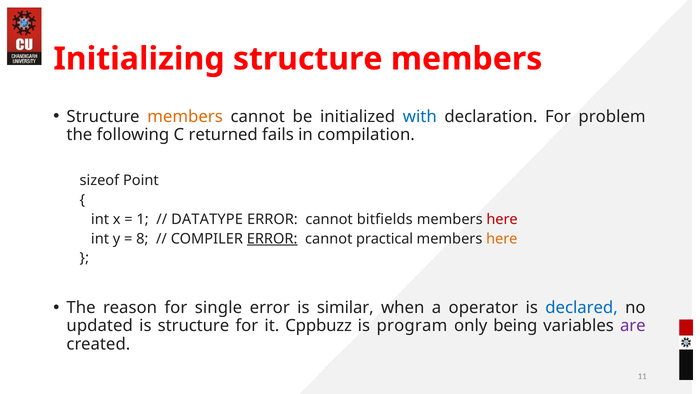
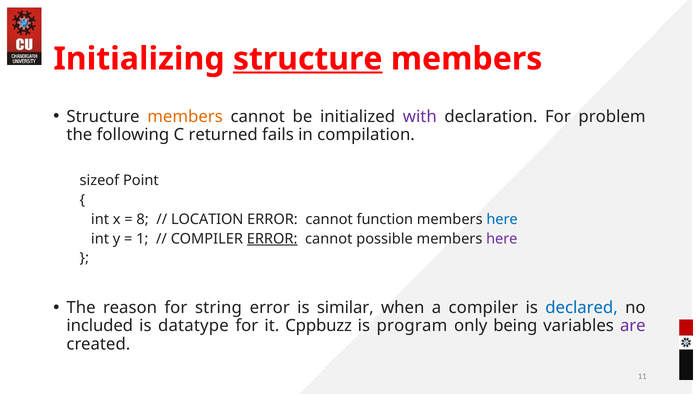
structure underline: none -> present (308, 59)
with colour: blue -> purple (420, 116)
1: 1 -> 8 (143, 219)
DATATYPE: DATATYPE -> LOCATION (207, 219)
bitfields: bitfields -> function (385, 219)
here colour: red -> blue (502, 219)
8: 8 -> 1 (142, 239)
practical: practical -> possible (385, 239)
here colour: orange -> purple (502, 239)
single: single -> string (218, 308)
a operator: operator -> compiler (483, 308)
updated: updated -> included (100, 326)
is structure: structure -> datatype (193, 326)
